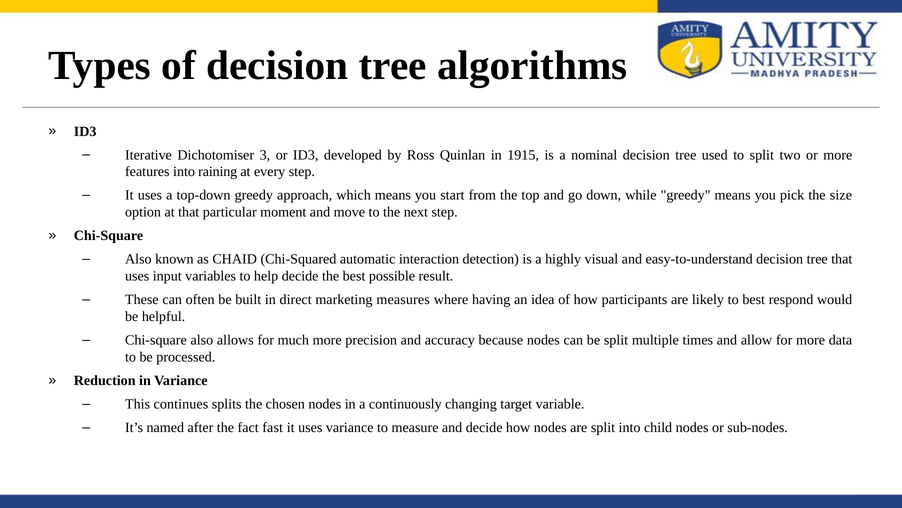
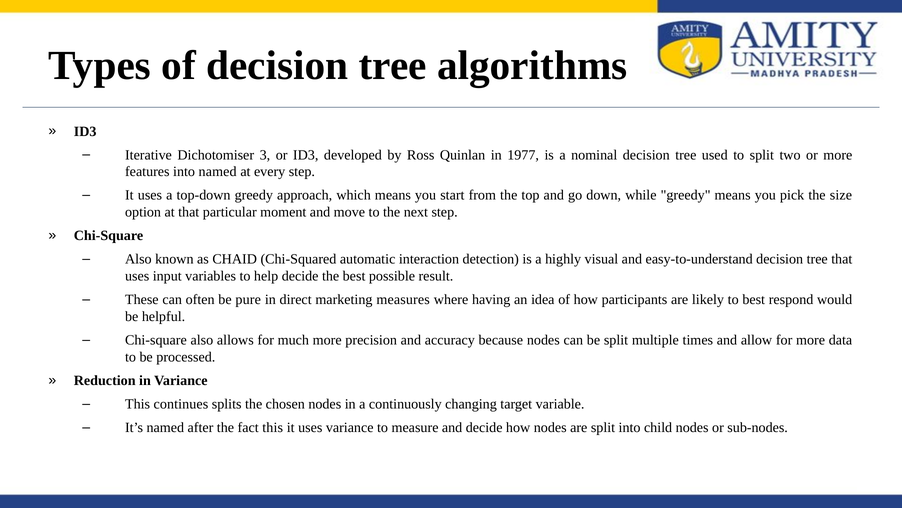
1915: 1915 -> 1977 (523, 155)
into raining: raining -> named (218, 172)
built: built -> pure (248, 299)
fact fast: fast -> this (273, 427)
